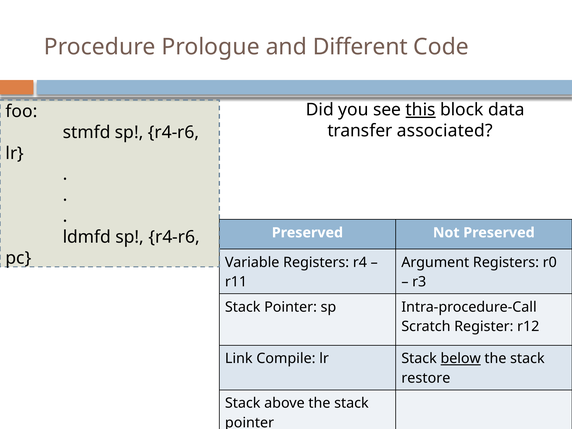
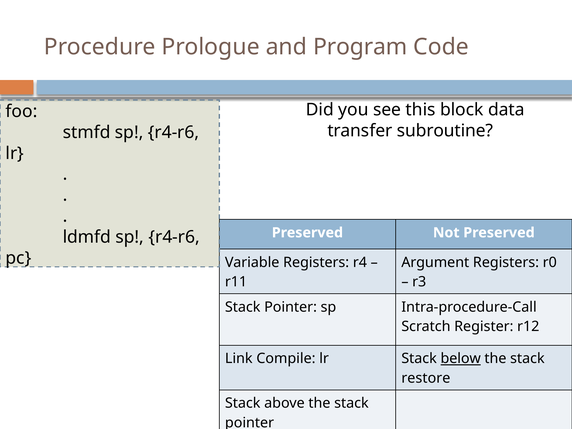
Different: Different -> Program (360, 47)
this underline: present -> none (421, 110)
associated: associated -> subroutine (445, 131)
